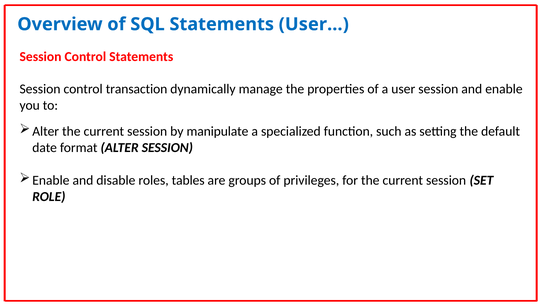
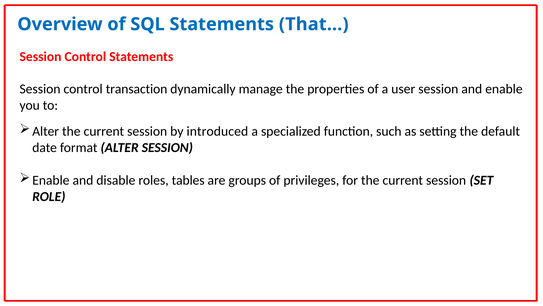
User…: User… -> That… (314, 24)
manipulate: manipulate -> introduced (217, 131)
